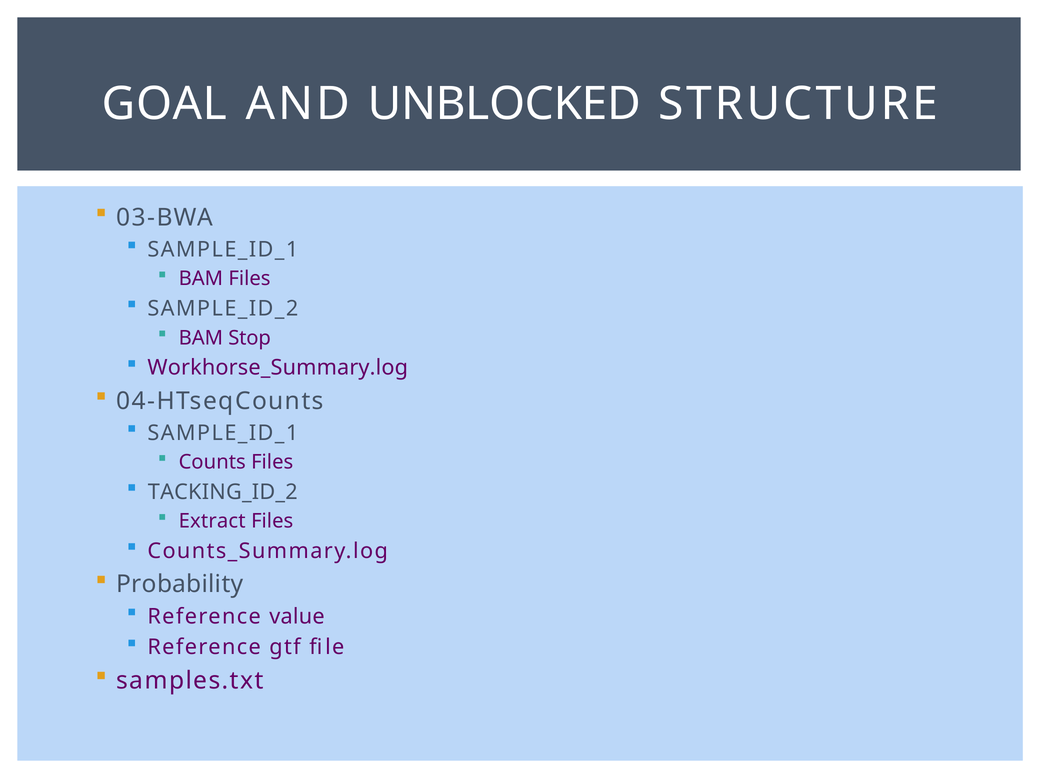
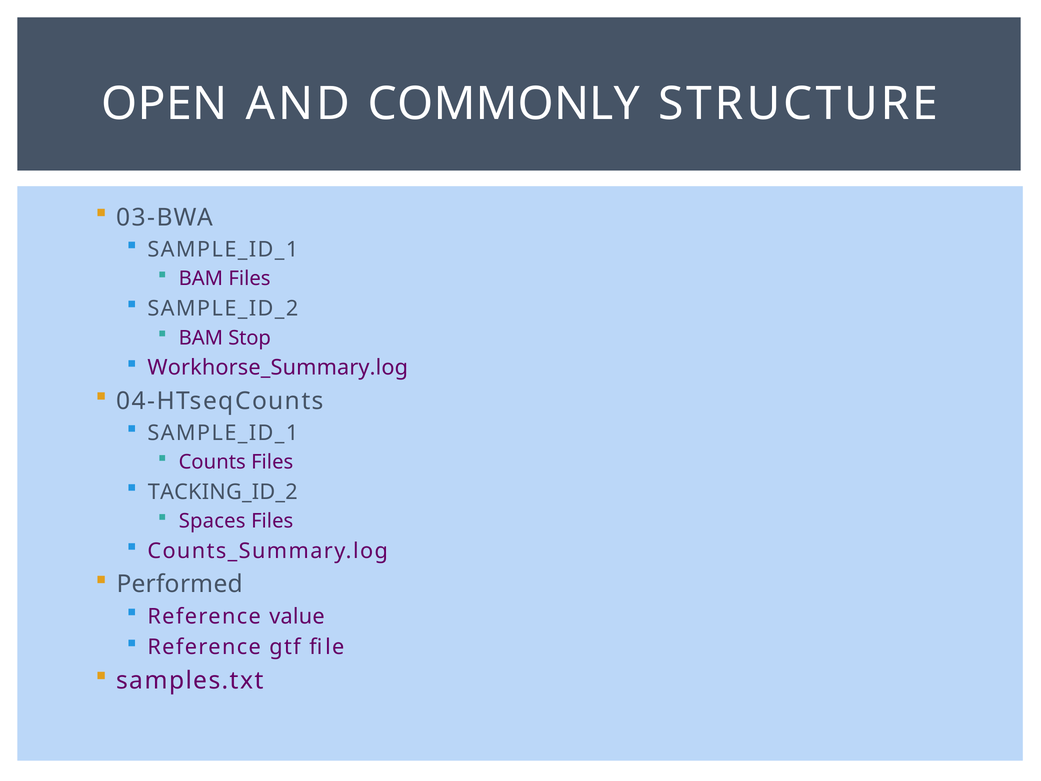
GOAL: GOAL -> OPEN (164, 104)
UNBLOCKED: UNBLOCKED -> COMMONLY (504, 104)
Extract: Extract -> Spaces (212, 521)
Probability: Probability -> Performed (180, 584)
